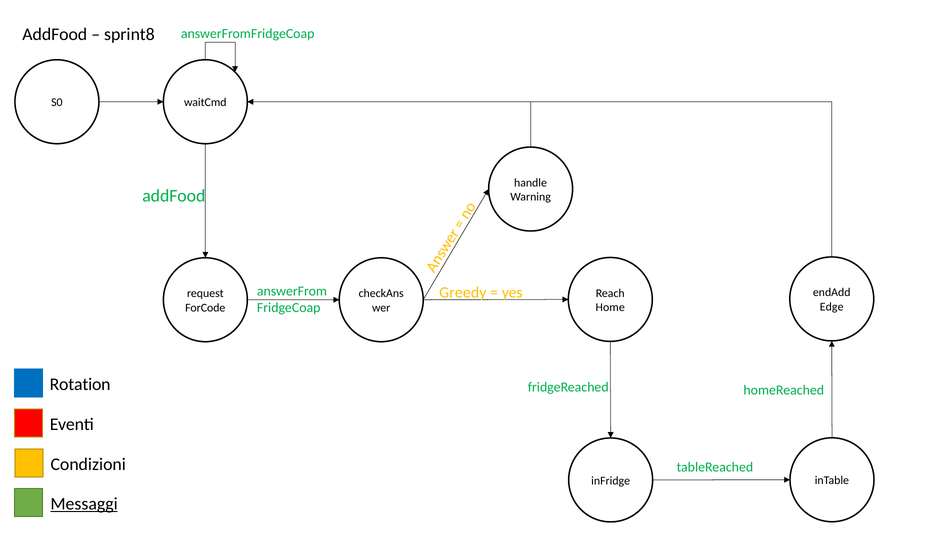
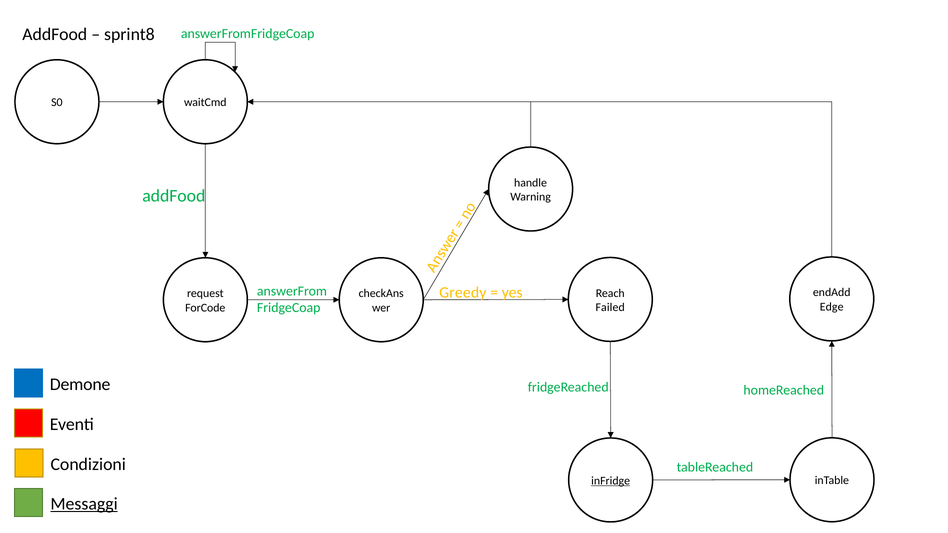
Home: Home -> Failed (610, 307)
Rotation: Rotation -> Demone (80, 385)
inFridge underline: none -> present (611, 481)
